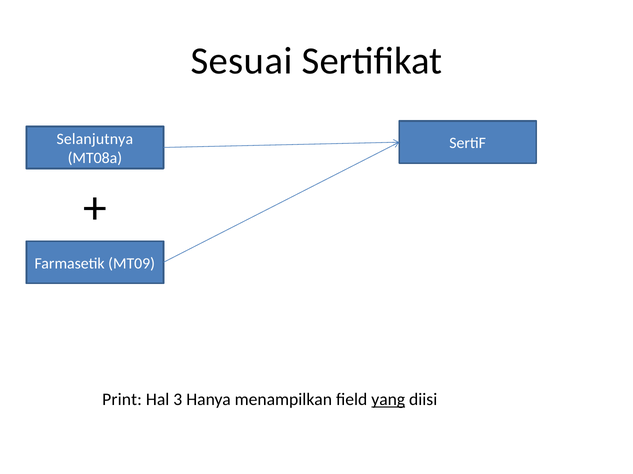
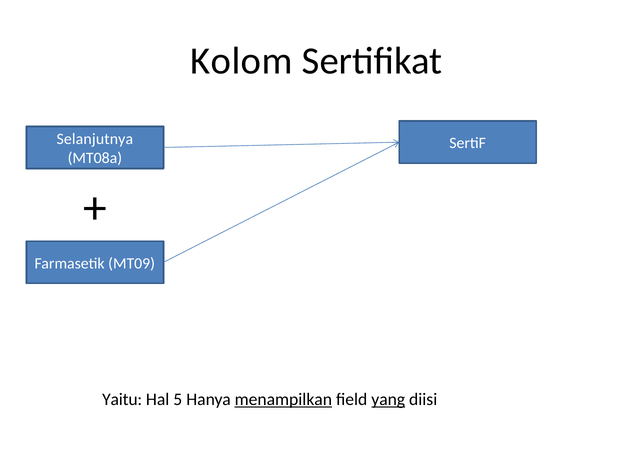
Sesuai: Sesuai -> Kolom (242, 61)
Print: Print -> Yaitu (122, 400)
3: 3 -> 5 (178, 400)
menampilkan underline: none -> present (283, 400)
